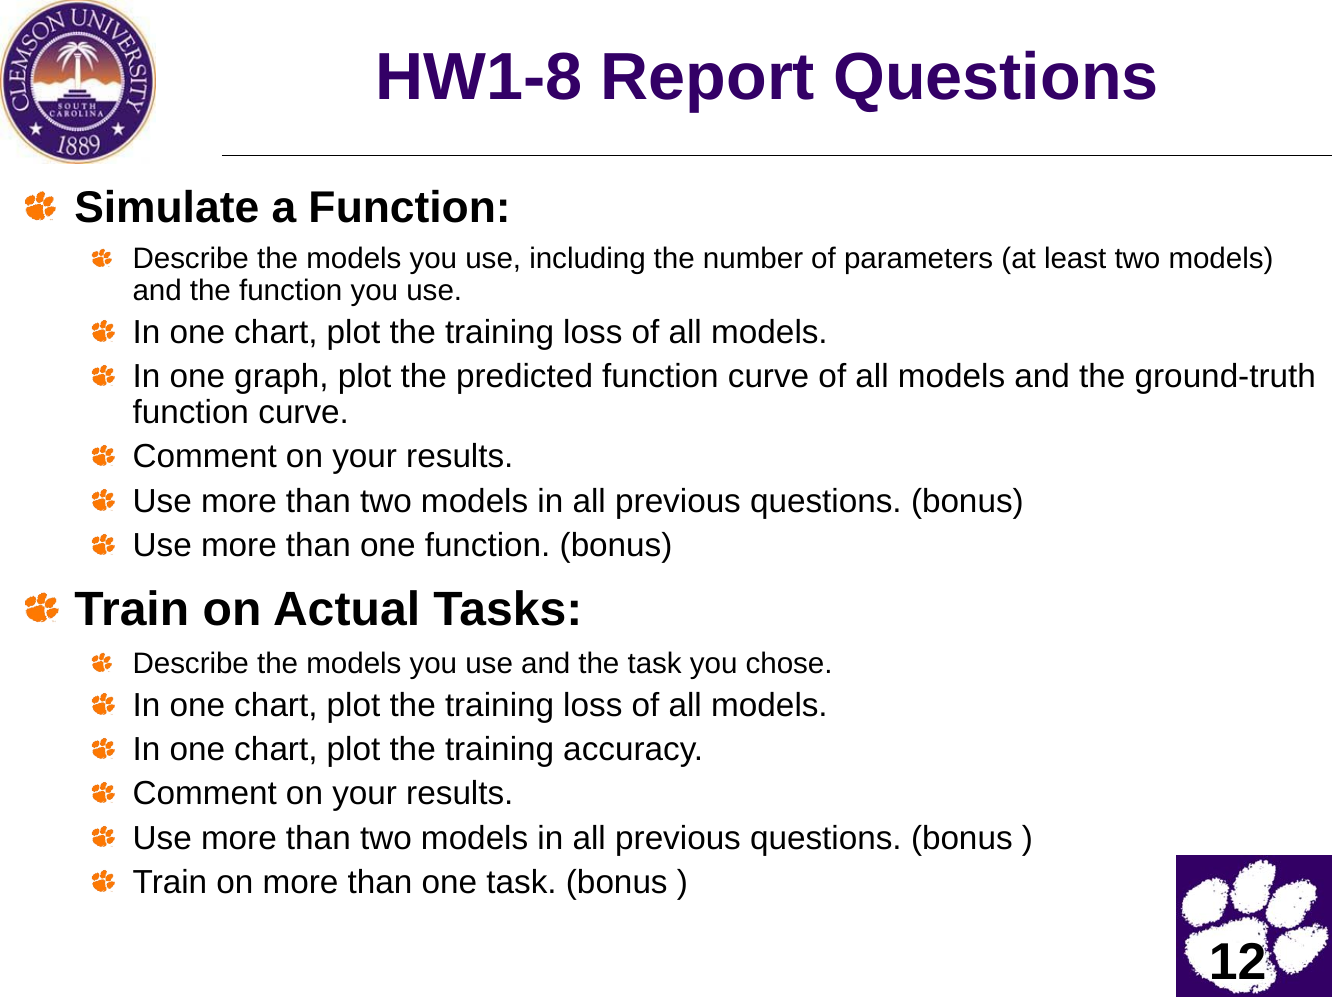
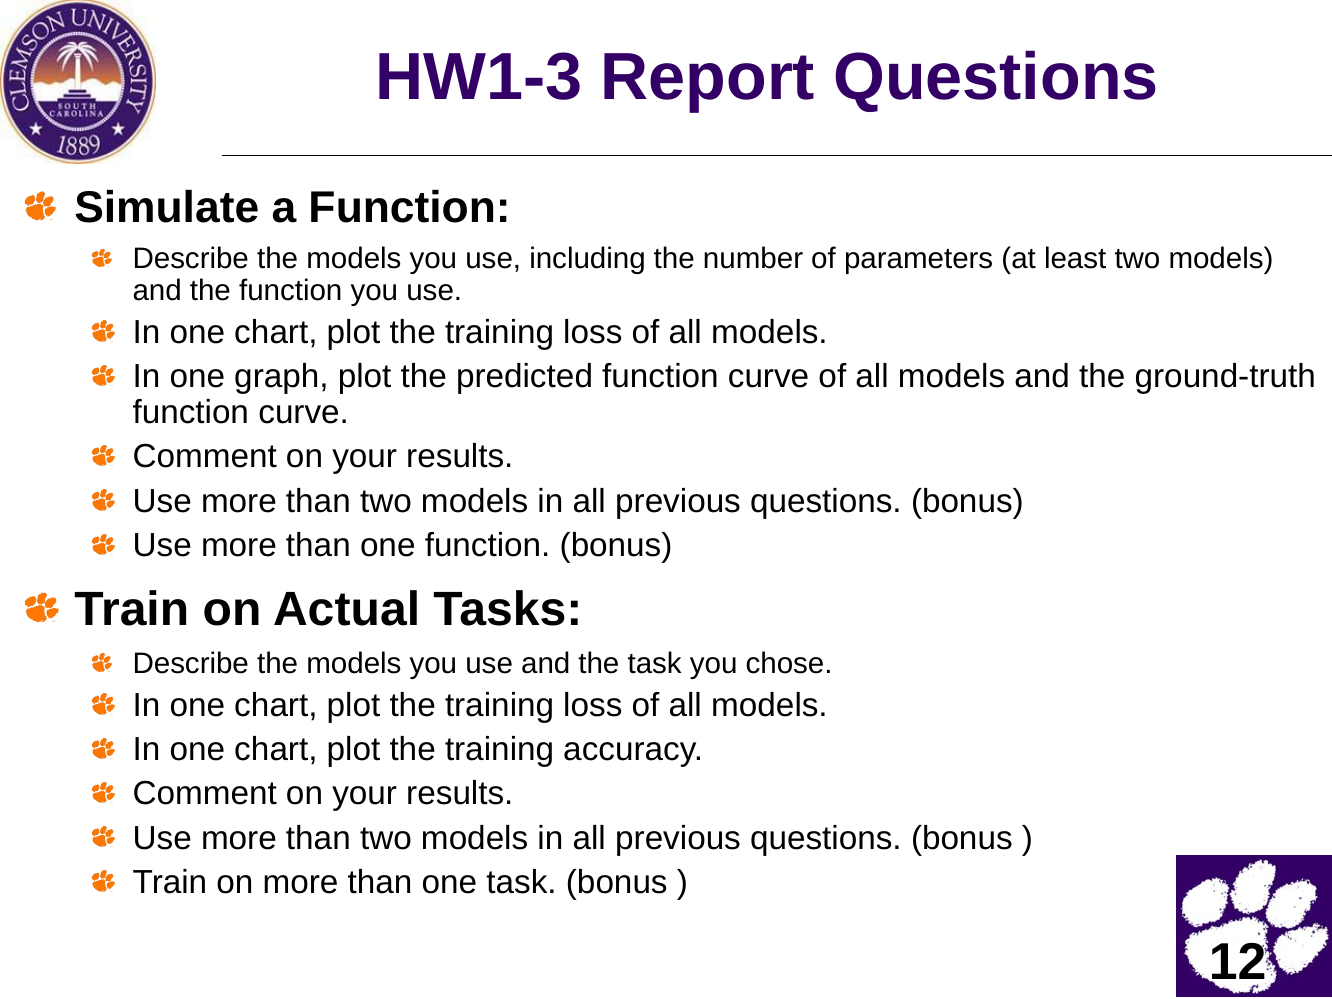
HW1-8: HW1-8 -> HW1-3 (479, 77)
